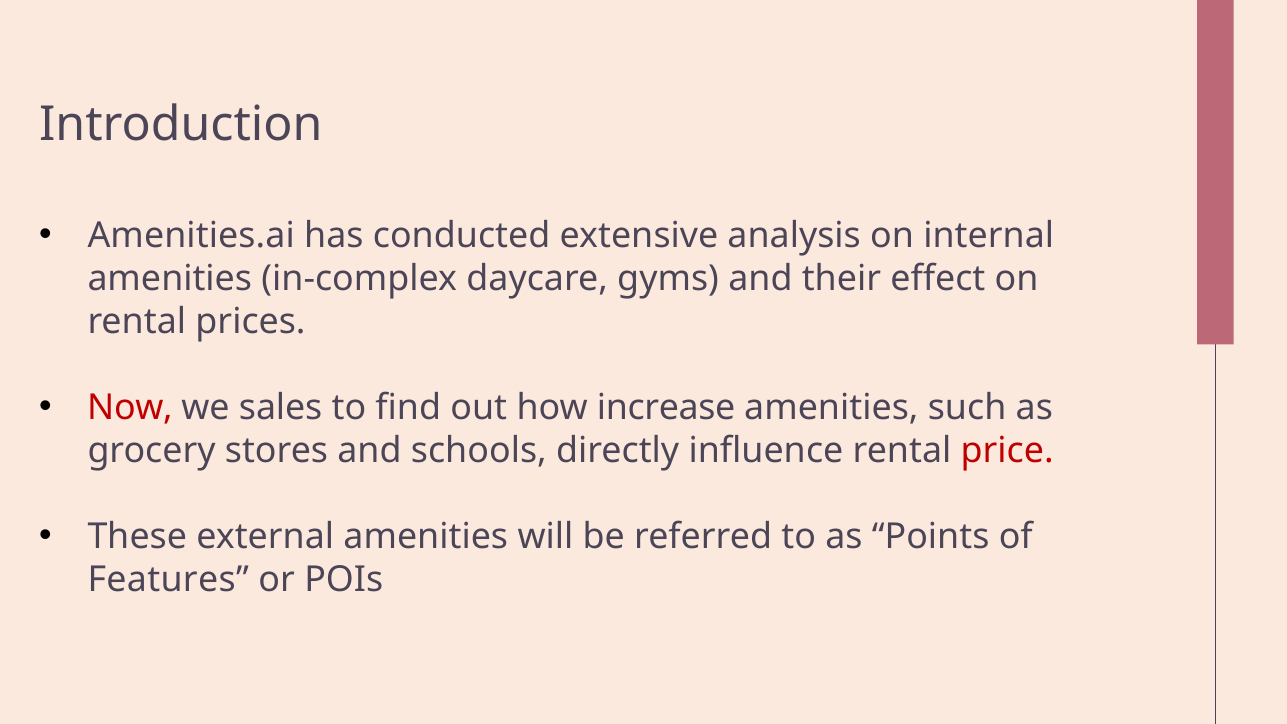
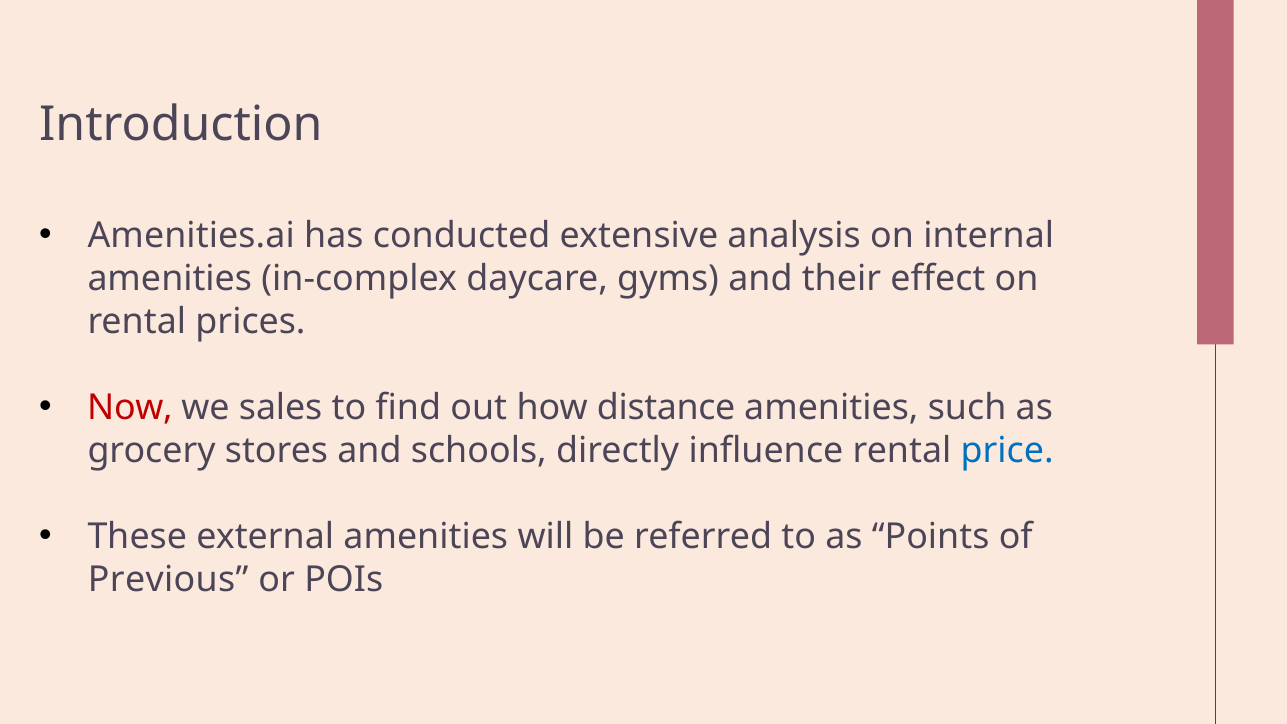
increase: increase -> distance (666, 408)
price colour: red -> blue (1007, 451)
Features: Features -> Previous (168, 579)
